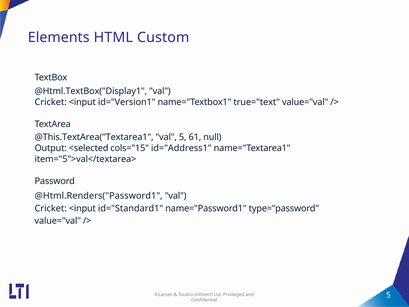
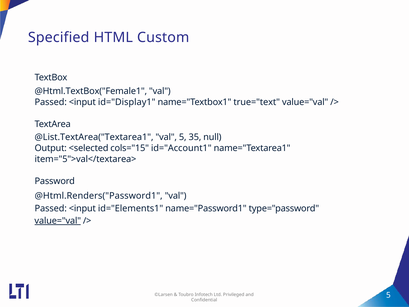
Elements: Elements -> Specified (59, 37)
@Html.TextBox("Display1: @Html.TextBox("Display1 -> @Html.TextBox("Female1 (91, 91)
Cricket: Cricket -> Passed (51, 102)
id="Version1: id="Version1 -> id="Display1 (127, 102)
@This.TextArea("Textarea1: @This.TextArea("Textarea1 -> @List.TextArea("Textarea1 (94, 137)
61: 61 -> 35 (195, 137)
id="Address1: id="Address1 -> id="Account1 (181, 148)
Cricket: Cricket -> Passed (51, 208)
id="Standard1: id="Standard1 -> id="Elements1 (131, 208)
value="val underline: none -> present (58, 221)
